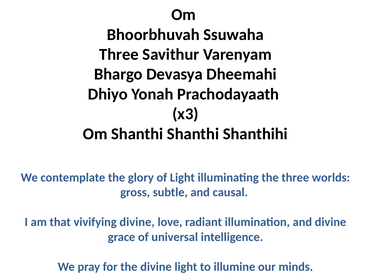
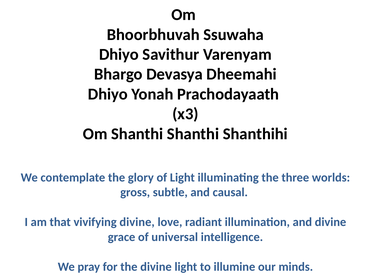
Three: Three -> Dhiyo (119, 54)
